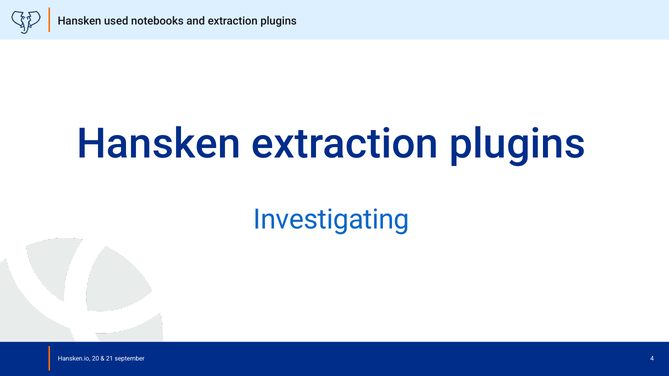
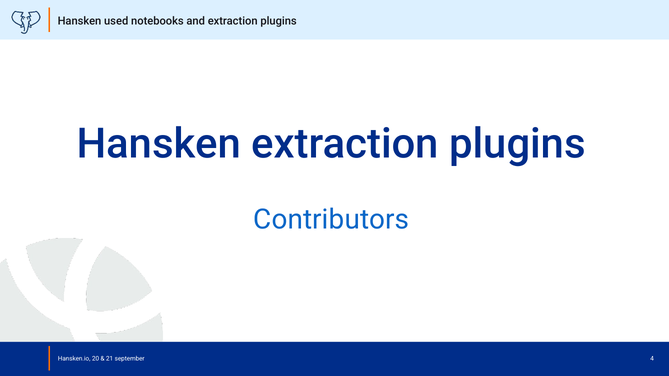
Investigating: Investigating -> Contributors (331, 220)
